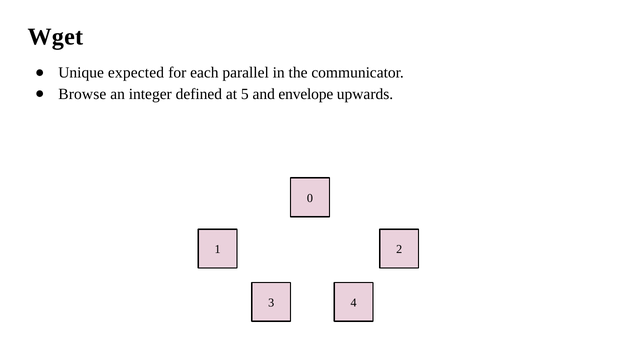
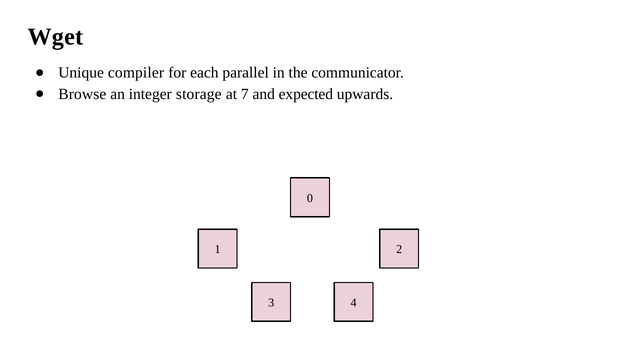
expected: expected -> compiler (136, 73)
defined: defined -> storage (199, 94)
5: 5 -> 7 (245, 94)
envelope: envelope -> expected (306, 94)
